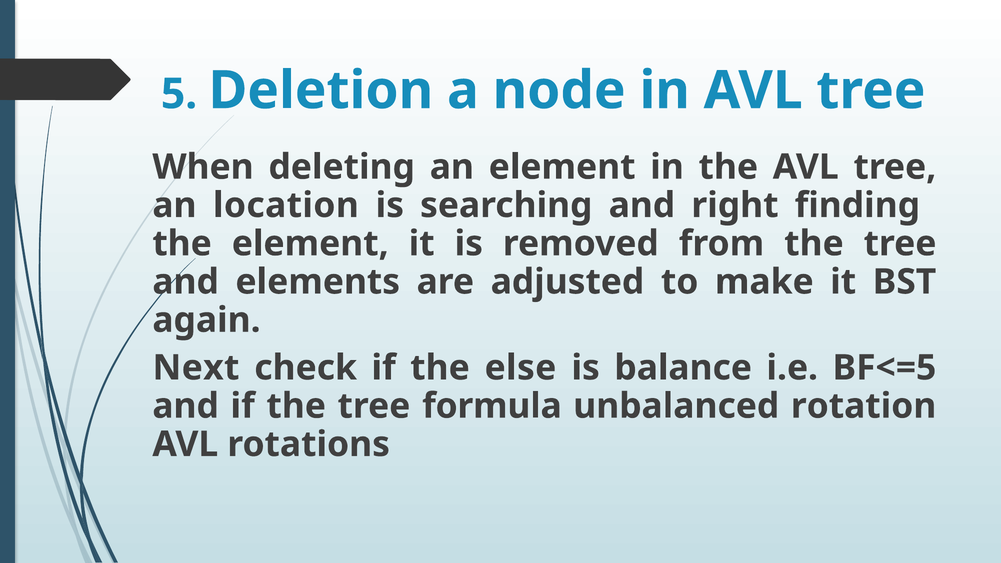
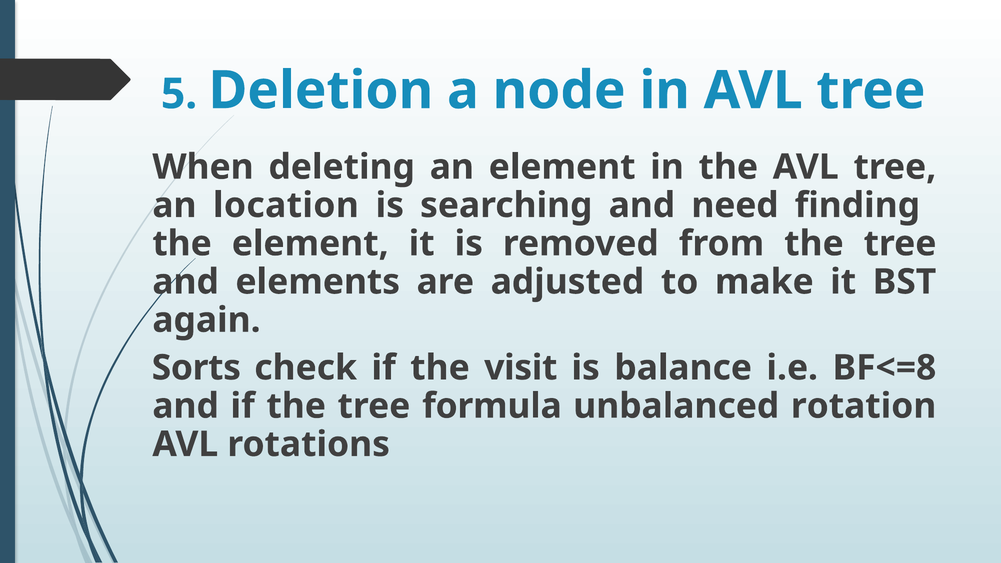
right: right -> need (735, 205)
Next: Next -> Sorts (196, 368)
else: else -> visit (521, 368)
BF<=5: BF<=5 -> BF<=8 (884, 368)
